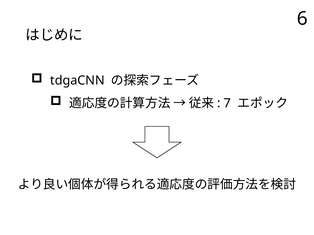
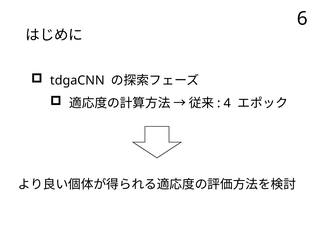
7: 7 -> 4 (227, 103)
